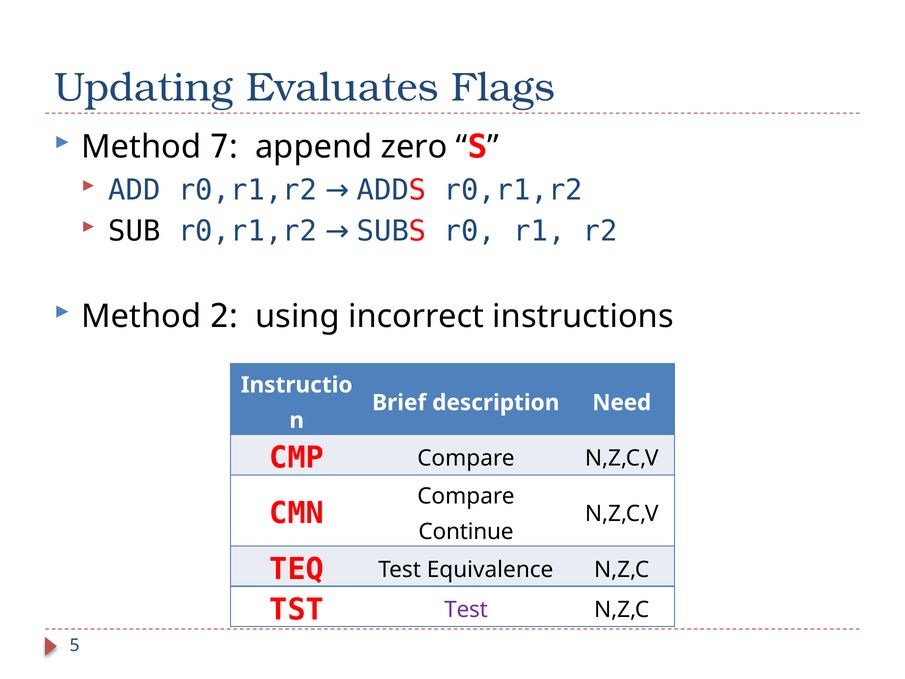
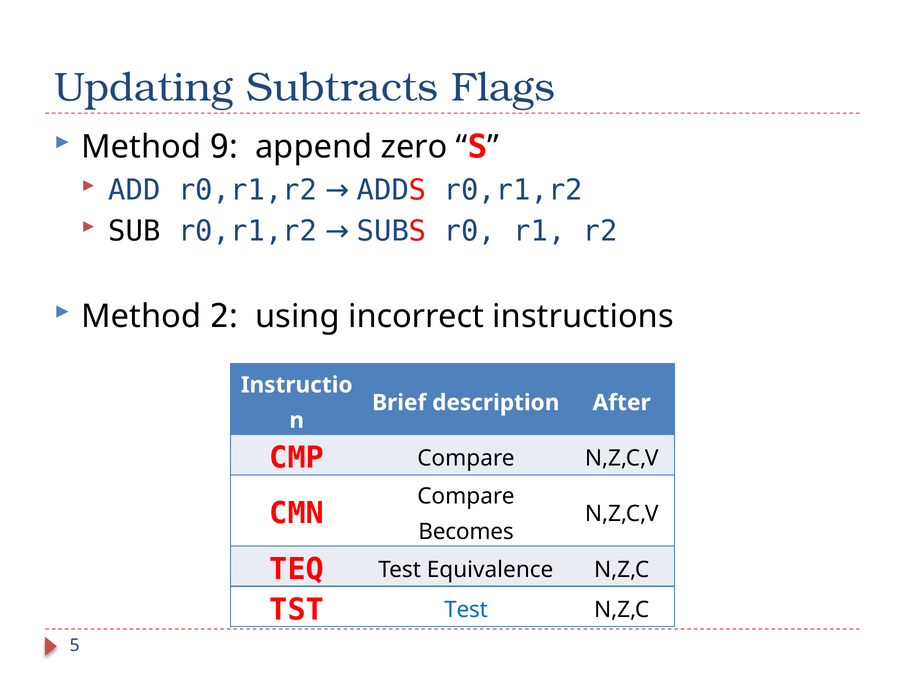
Evaluates: Evaluates -> Subtracts (342, 87)
7: 7 -> 9 (220, 147)
Need: Need -> After (622, 403)
Continue: Continue -> Becomes (466, 531)
Test colour: purple -> blue (466, 610)
